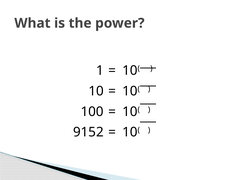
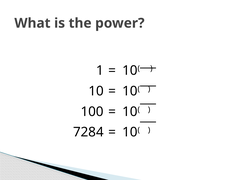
9152: 9152 -> 7284 (88, 132)
